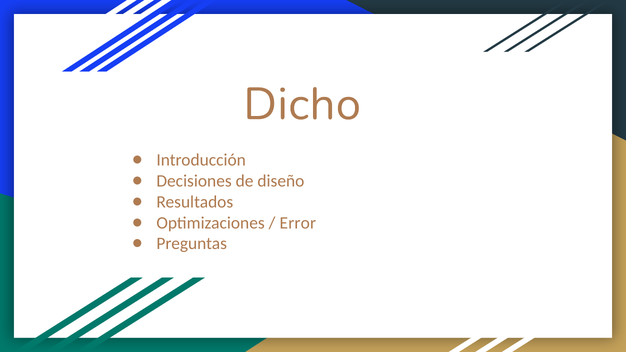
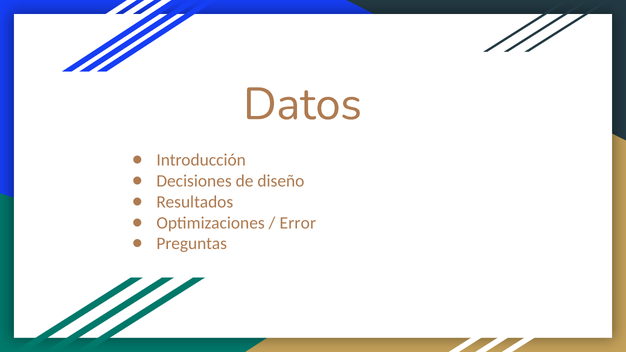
Dicho: Dicho -> Datos (303, 104)
